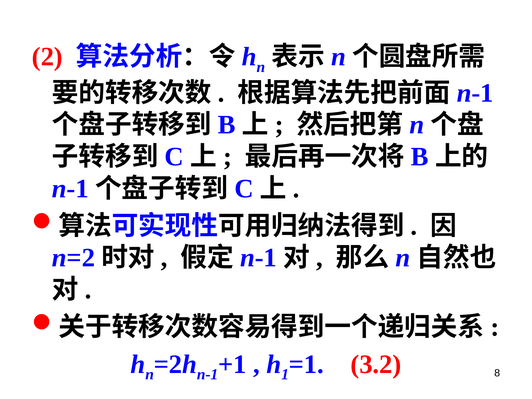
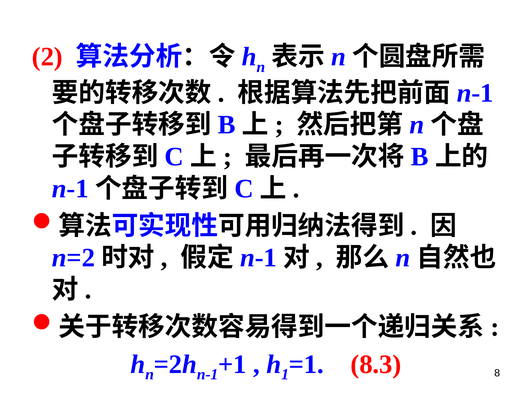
3.2: 3.2 -> 8.3 (376, 364)
